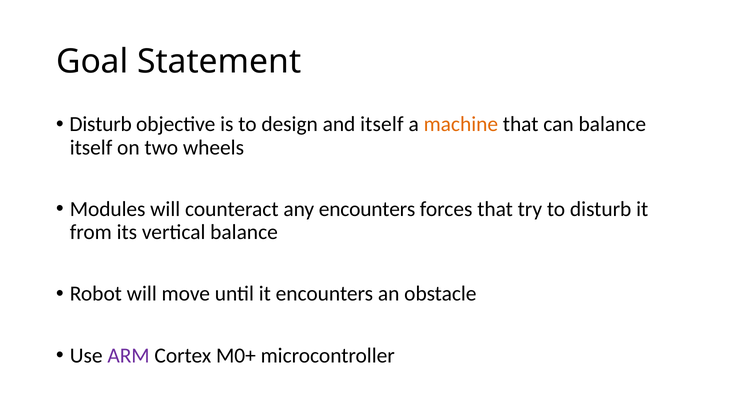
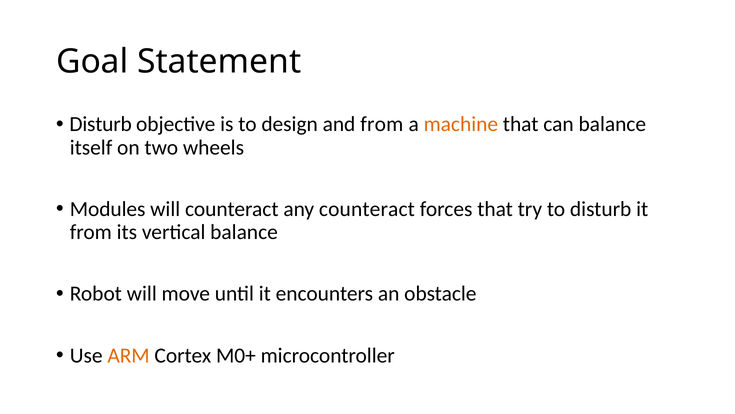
and itself: itself -> from (382, 124)
any encounters: encounters -> counteract (367, 209)
ARM colour: purple -> orange (129, 355)
